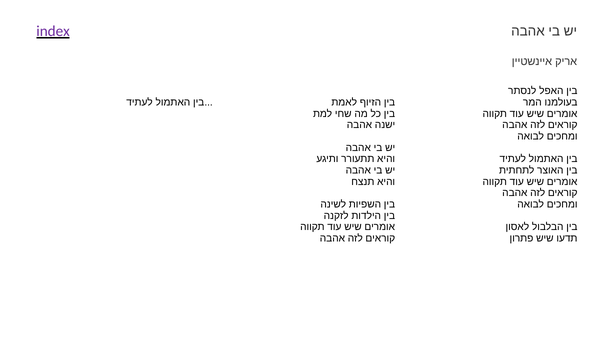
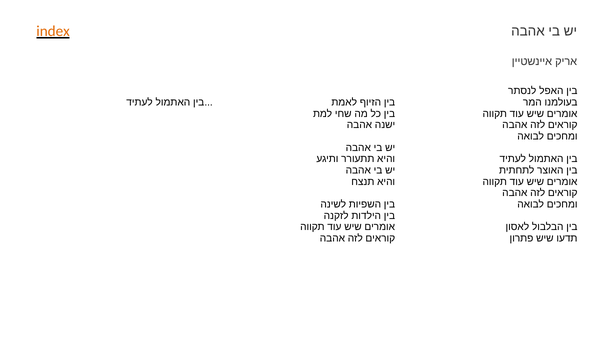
index colour: purple -> orange (53, 31)
